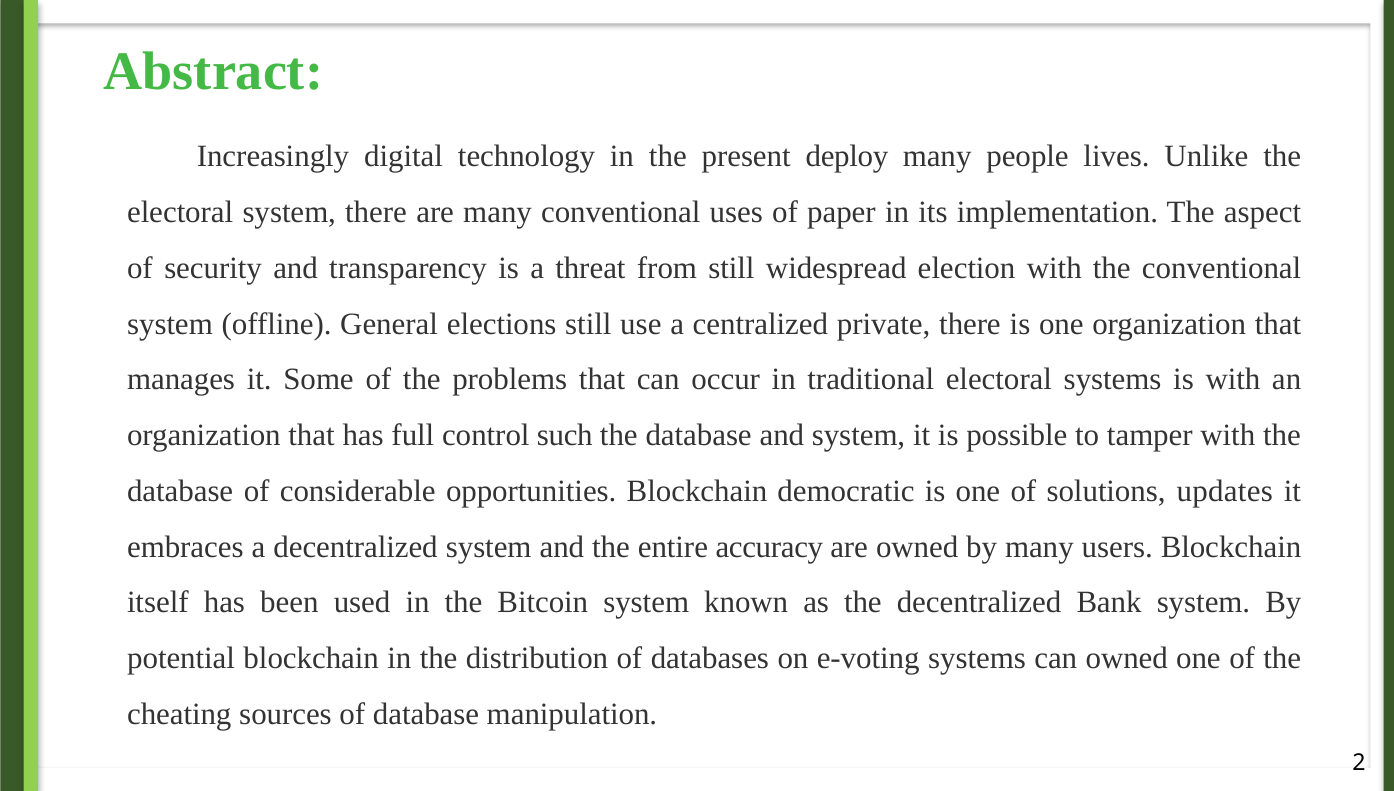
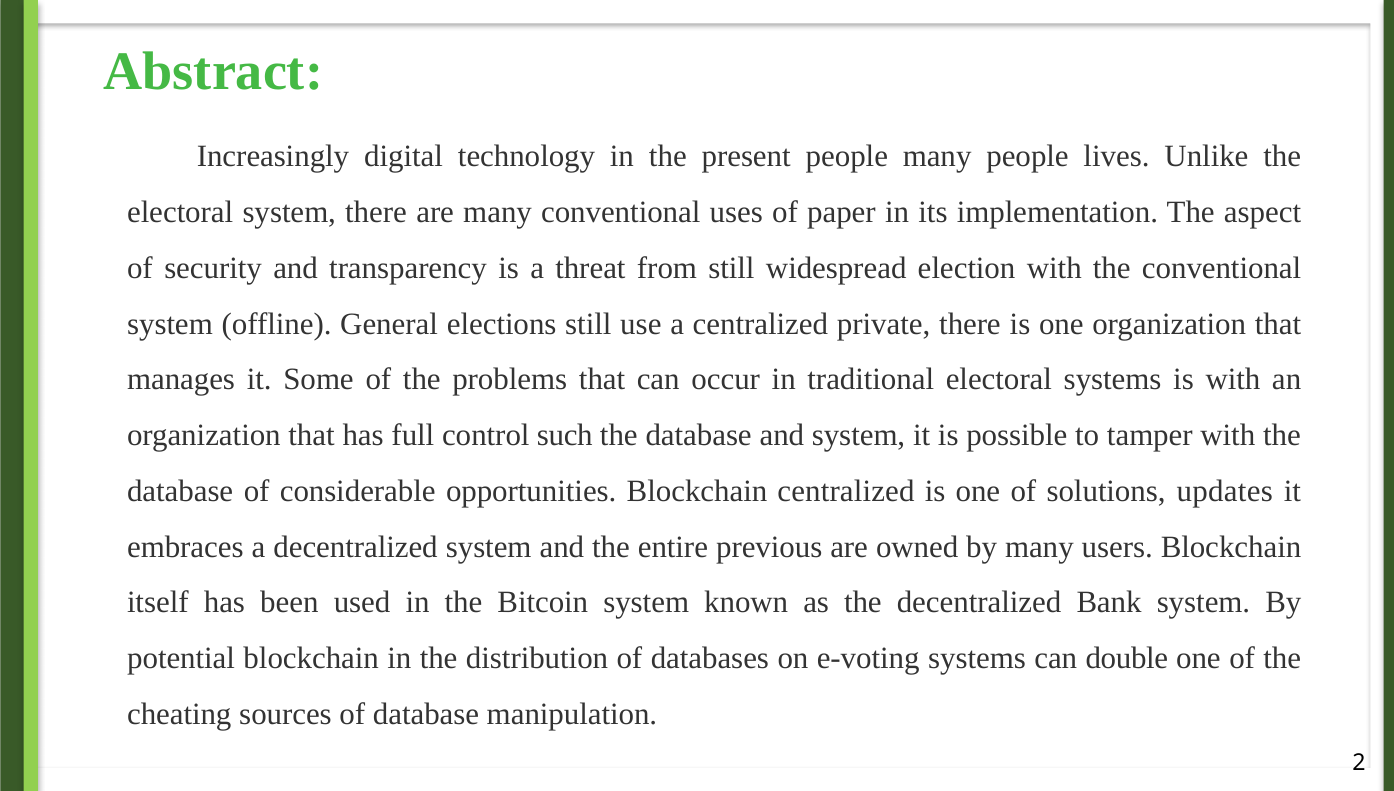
present deploy: deploy -> people (847, 156)
Blockchain democratic: democratic -> centralized (846, 491)
accuracy: accuracy -> previous (769, 547)
can owned: owned -> double (1127, 658)
